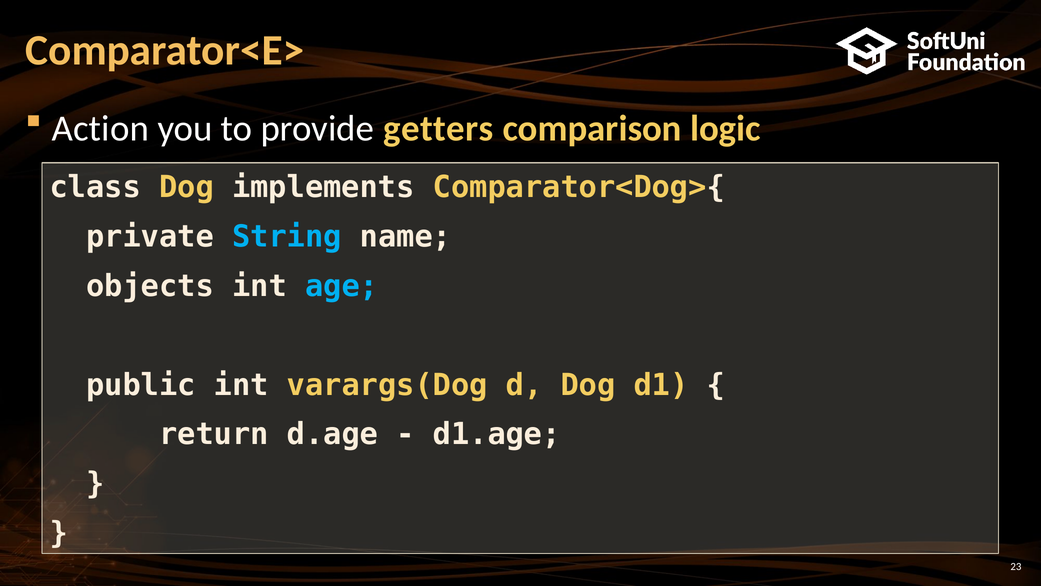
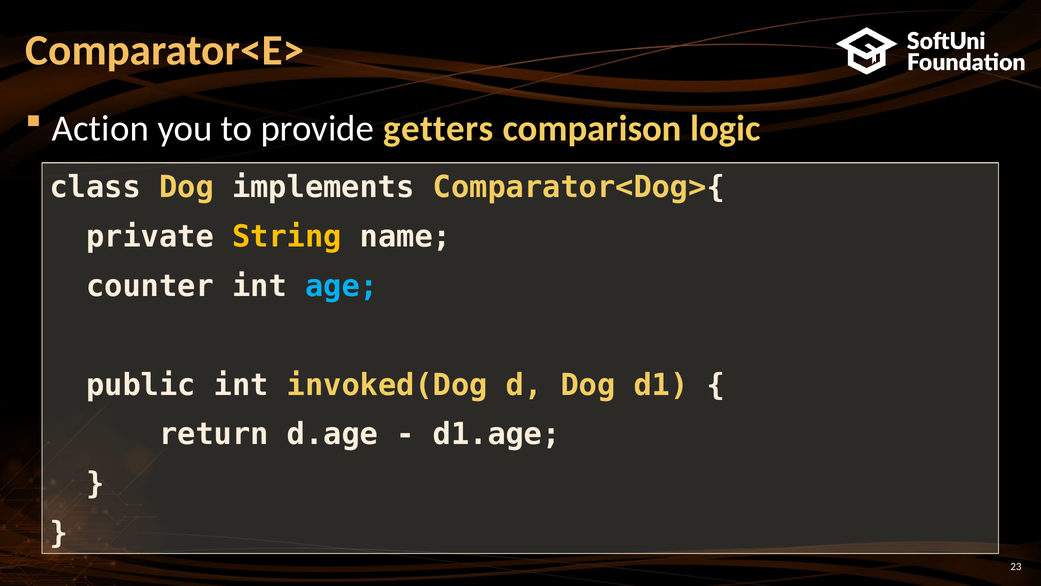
String colour: light blue -> yellow (287, 236)
objects: objects -> counter (150, 286)
varargs(Dog: varargs(Dog -> invoked(Dog (387, 385)
